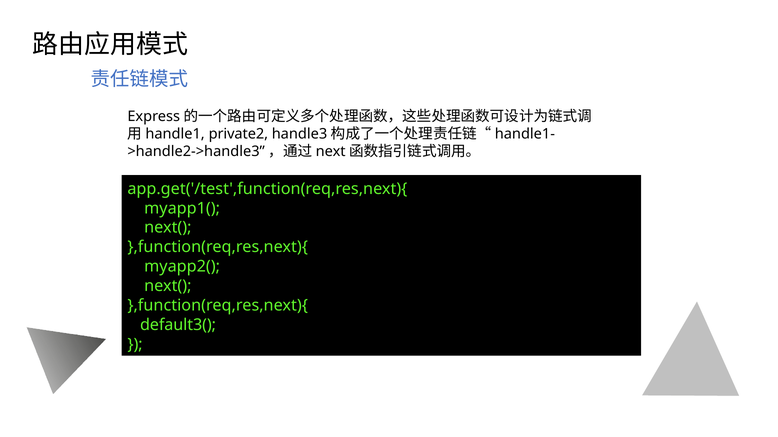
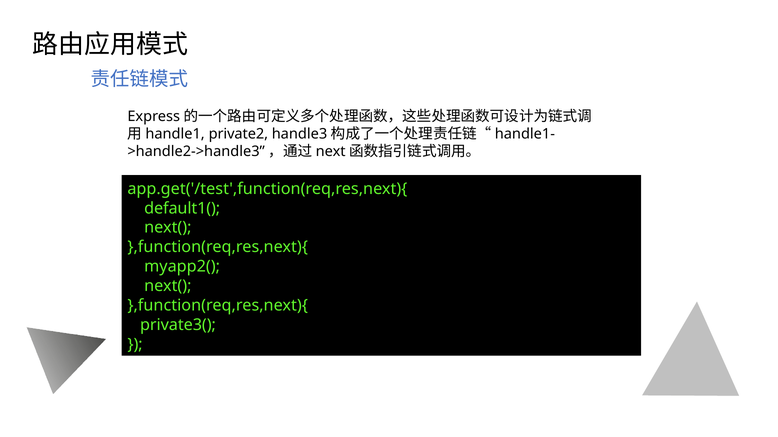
myapp1(: myapp1( -> default1( (182, 208)
default3(: default3( -> private3( (178, 325)
